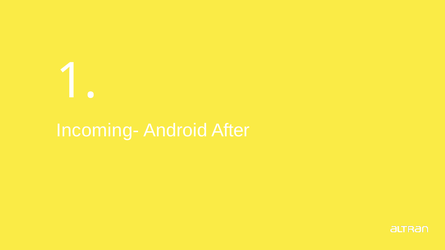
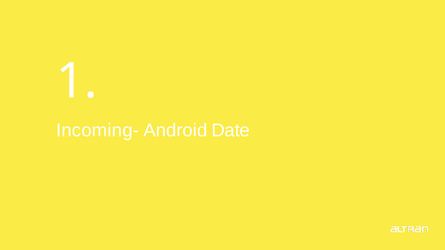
After: After -> Date (231, 131)
